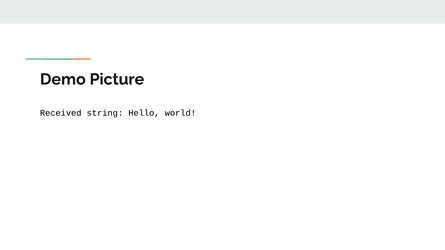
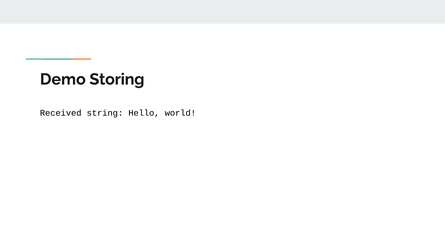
Picture: Picture -> Storing (117, 79)
